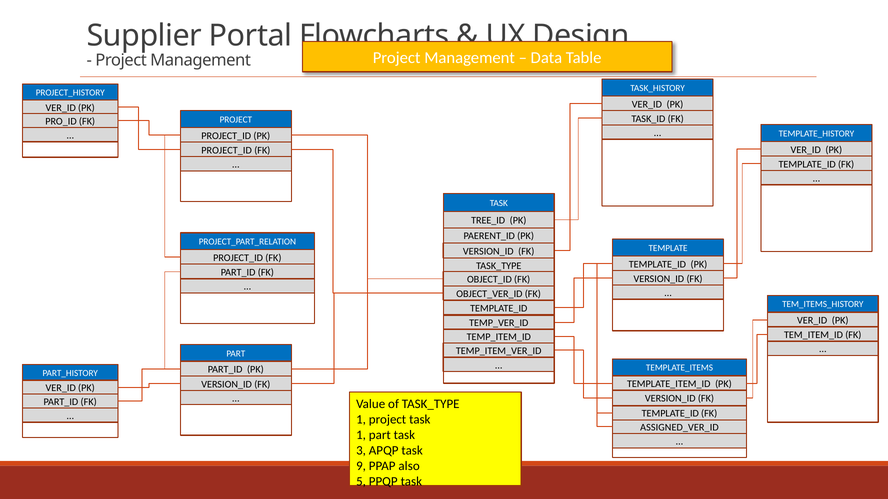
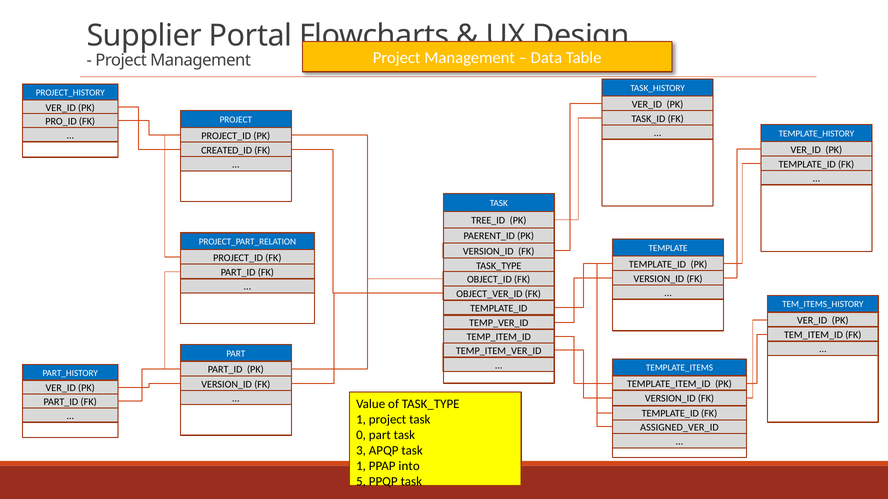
PROJECT_ID: PROJECT_ID -> CREATED_ID (227, 151)
1: 1 -> 0 (361, 435)
9: 9 -> 1 (361, 466)
also: also -> into (409, 466)
